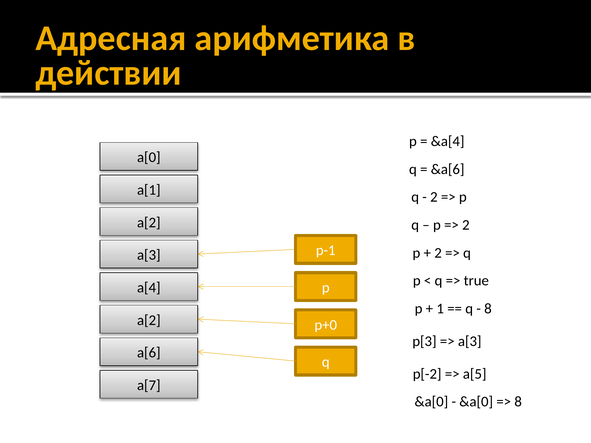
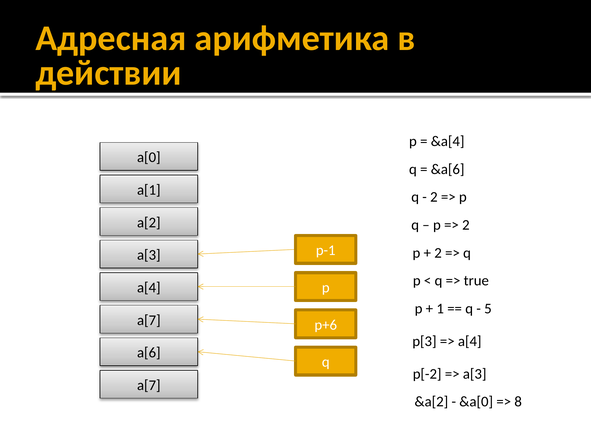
8: 8 -> 5 (488, 309)
a[2: a[2 -> a[7 (149, 320)
p+0: p+0 -> p+6 (326, 325)
a[3: a[3 -> a[4 (470, 341)
a[5: a[5 -> a[3 (475, 374)
&a[0: &a[0 -> &a[2 (431, 402)
